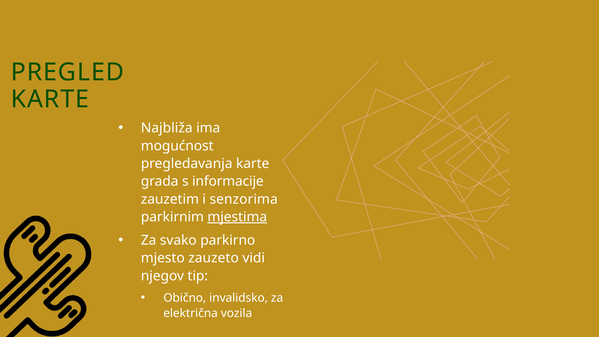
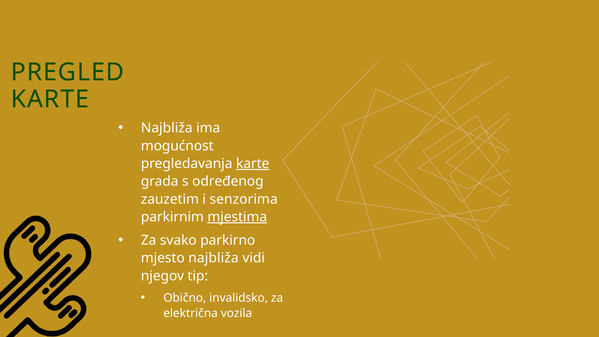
karte underline: none -> present (253, 164)
informacije: informacije -> određenog (228, 181)
mjesto zauzeto: zauzeto -> najbliža (214, 258)
